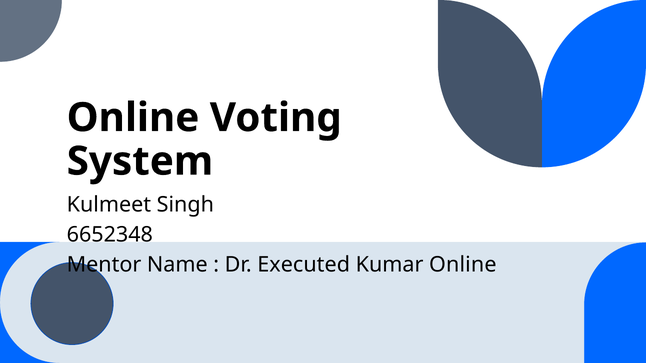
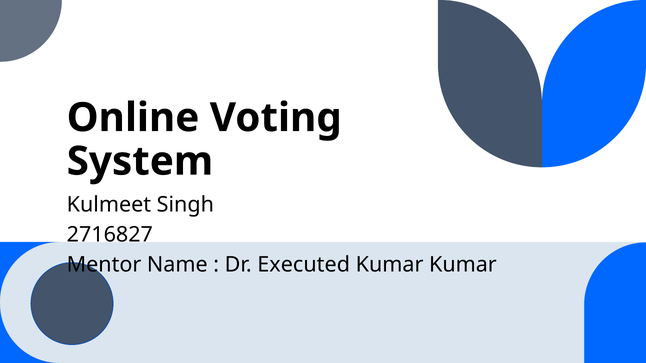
6652348: 6652348 -> 2716827 (110, 235)
Kumar Online: Online -> Kumar (463, 265)
